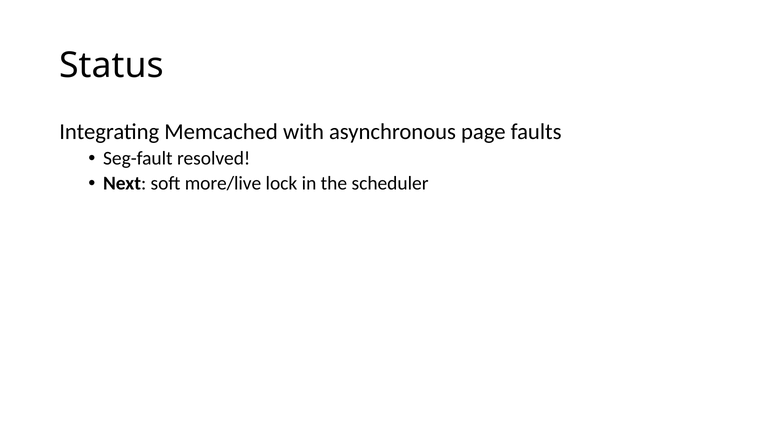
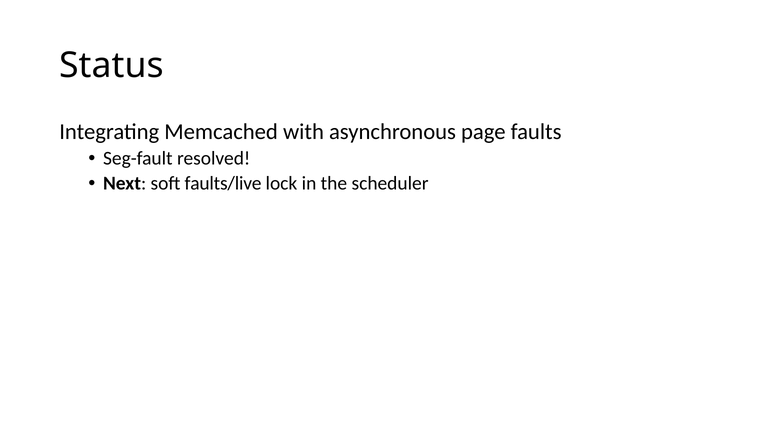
more/live: more/live -> faults/live (223, 183)
